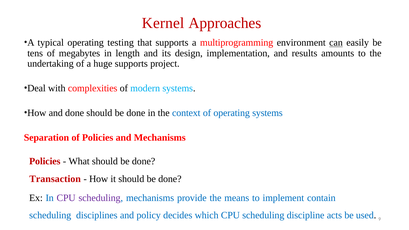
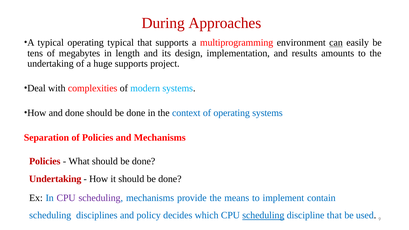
Kernel: Kernel -> During (163, 23)
operating testing: testing -> typical (121, 43)
Transaction: Transaction -> Undertaking (55, 179)
scheduling underline: none -> present (263, 215)
discipline acts: acts -> that (334, 215)
